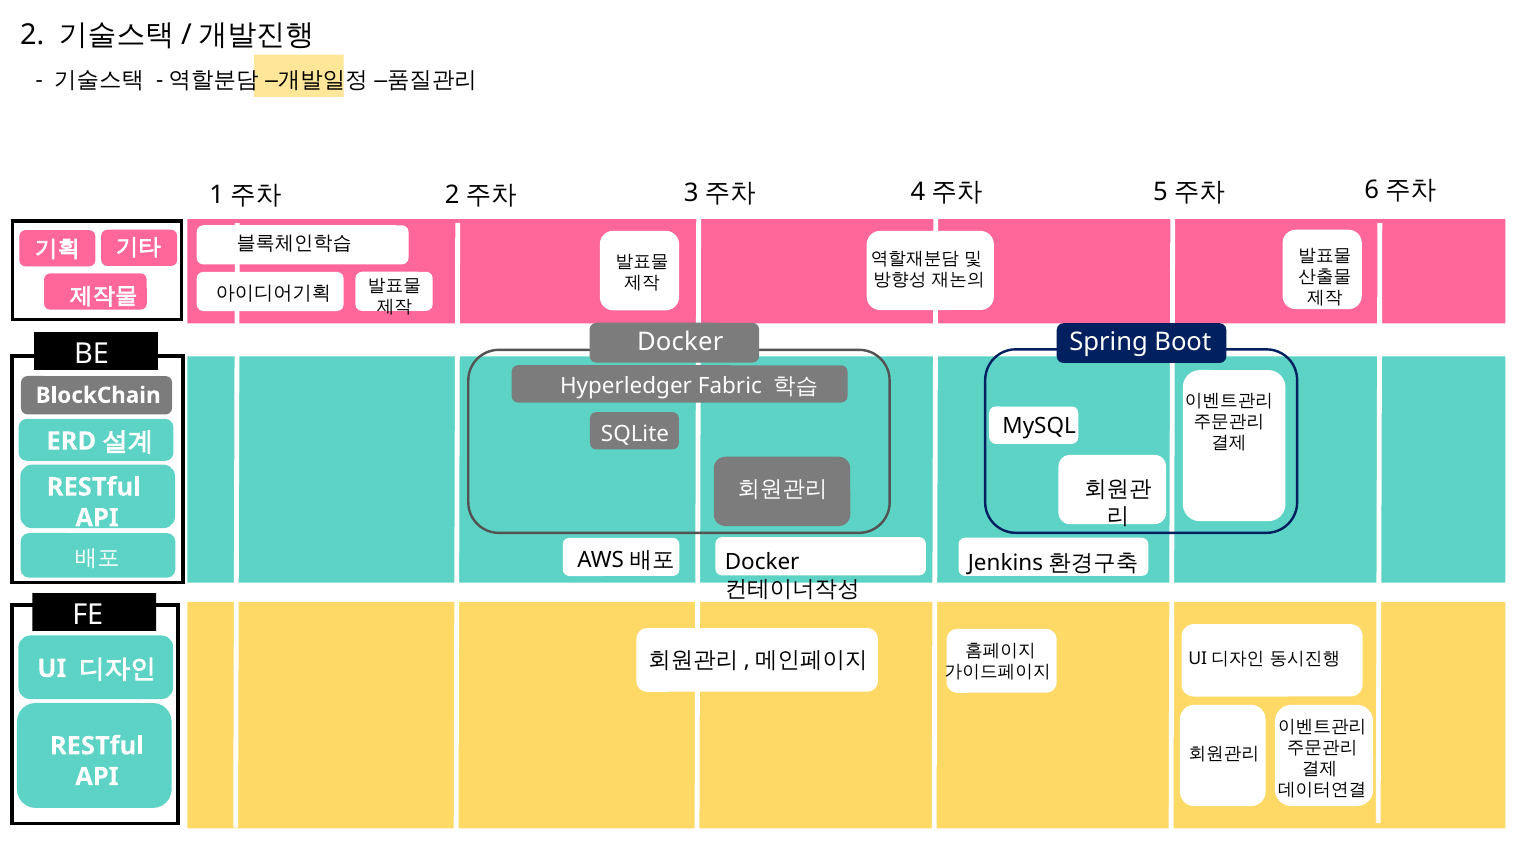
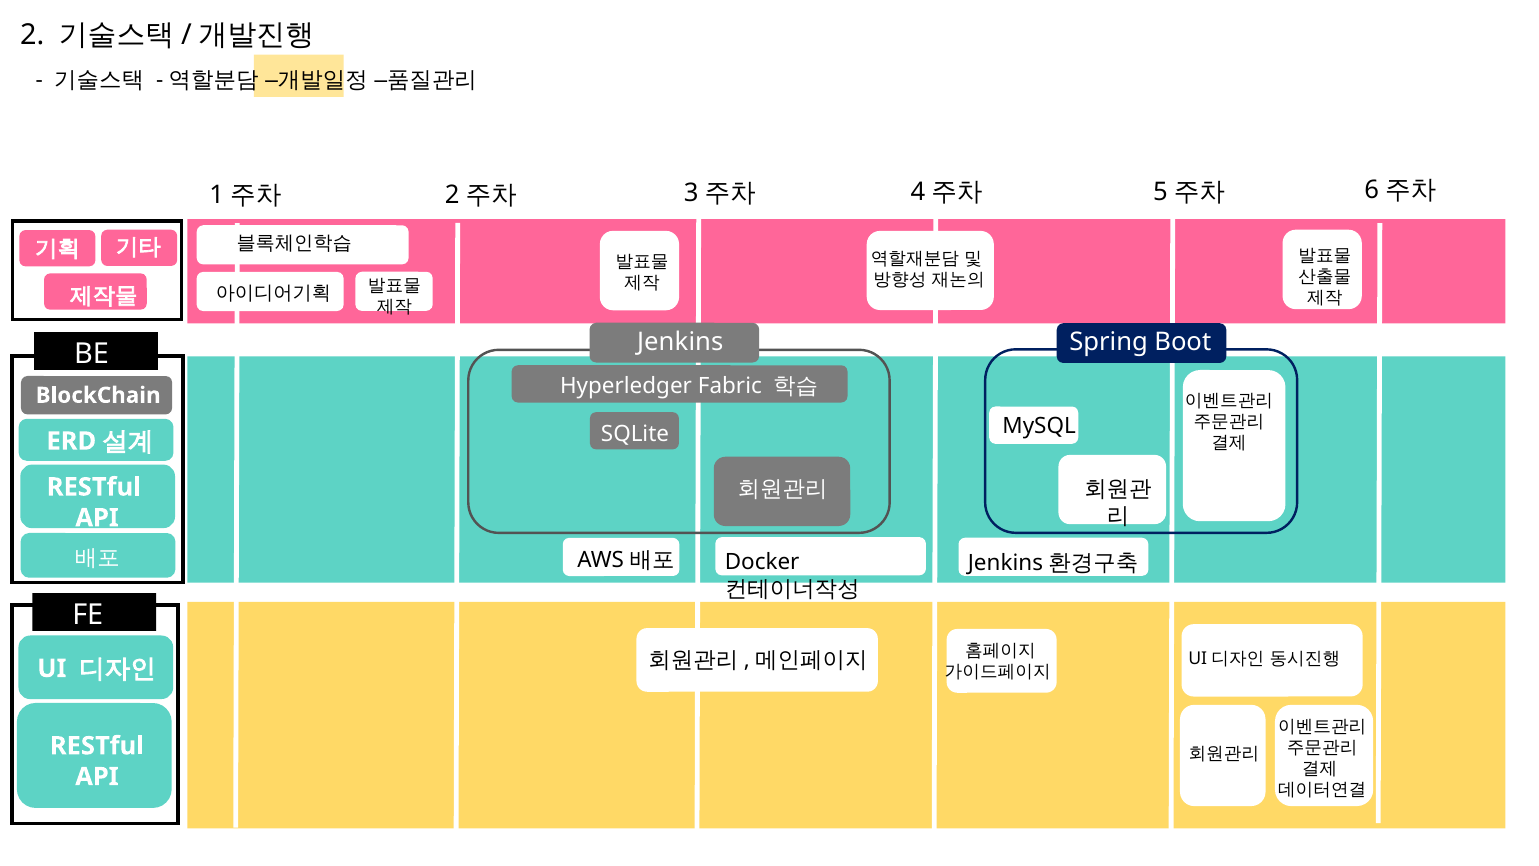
Docker: Docker -> Jenkins (680, 342)
